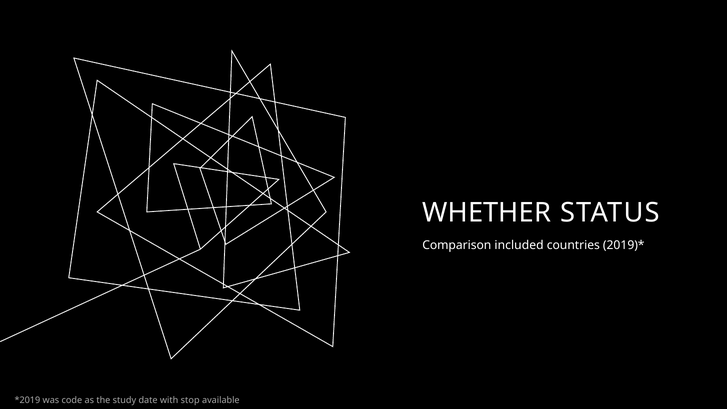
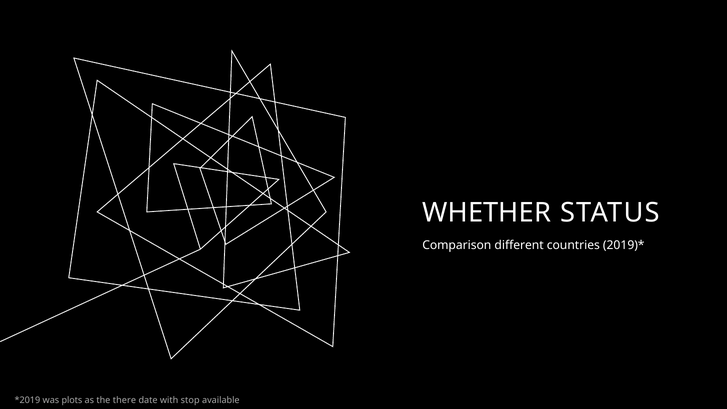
included: included -> different (519, 245)
code: code -> plots (72, 400)
study: study -> there (124, 400)
